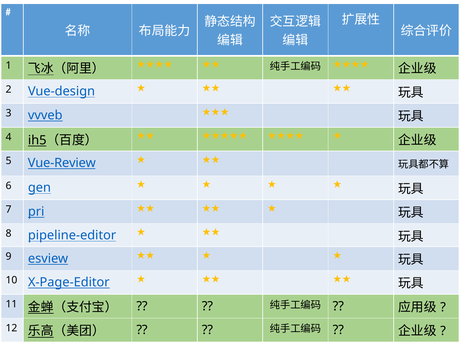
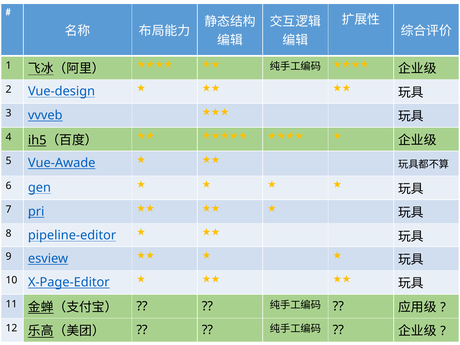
Vue-Review: Vue-Review -> Vue-Awade (62, 163)
